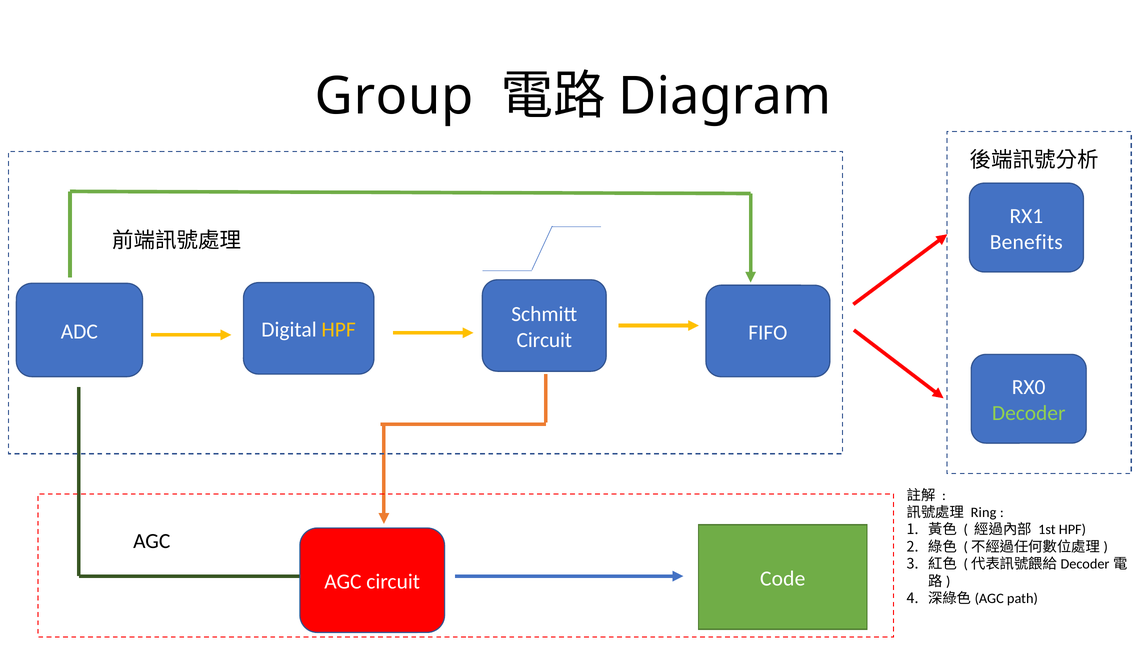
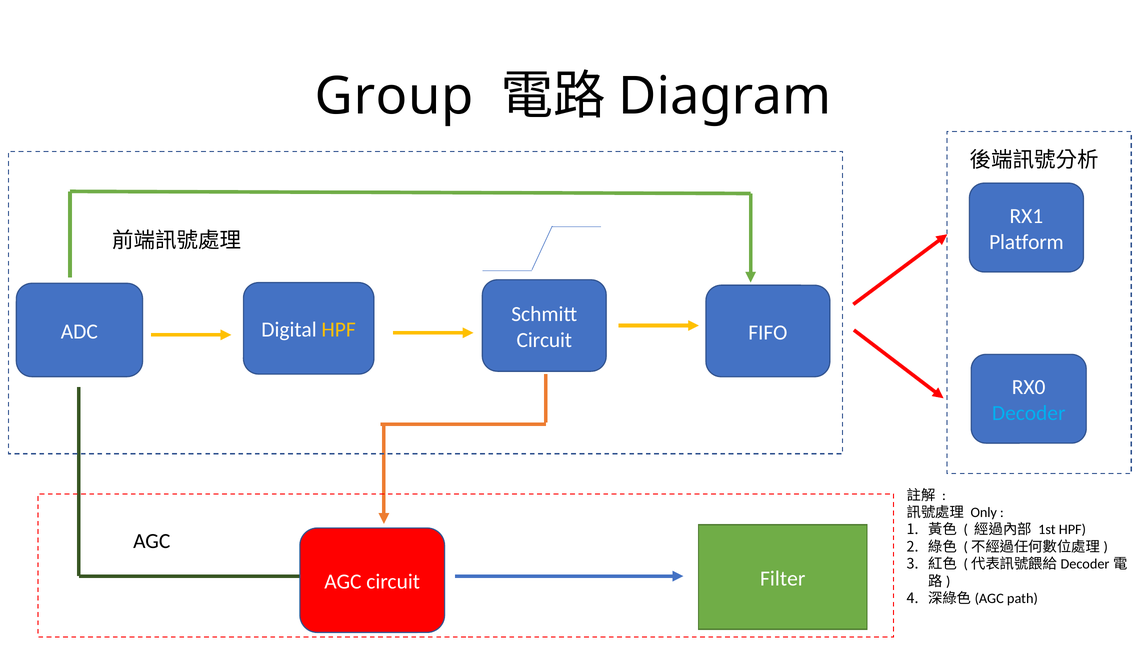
Benefits: Benefits -> Platform (1026, 242)
Decoder colour: light green -> light blue (1029, 413)
Ring: Ring -> Only (984, 512)
Code: Code -> Filter (783, 578)
